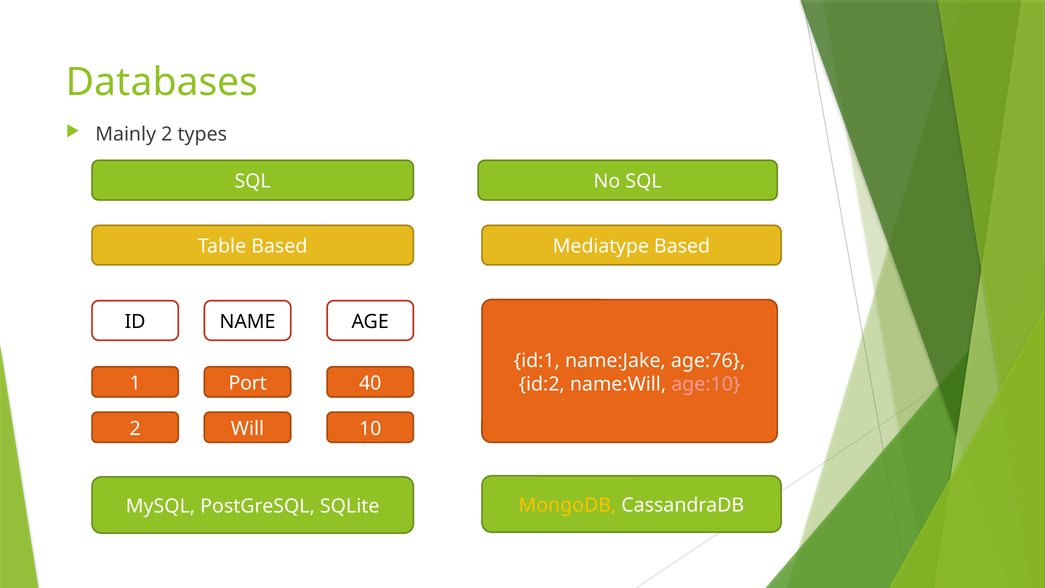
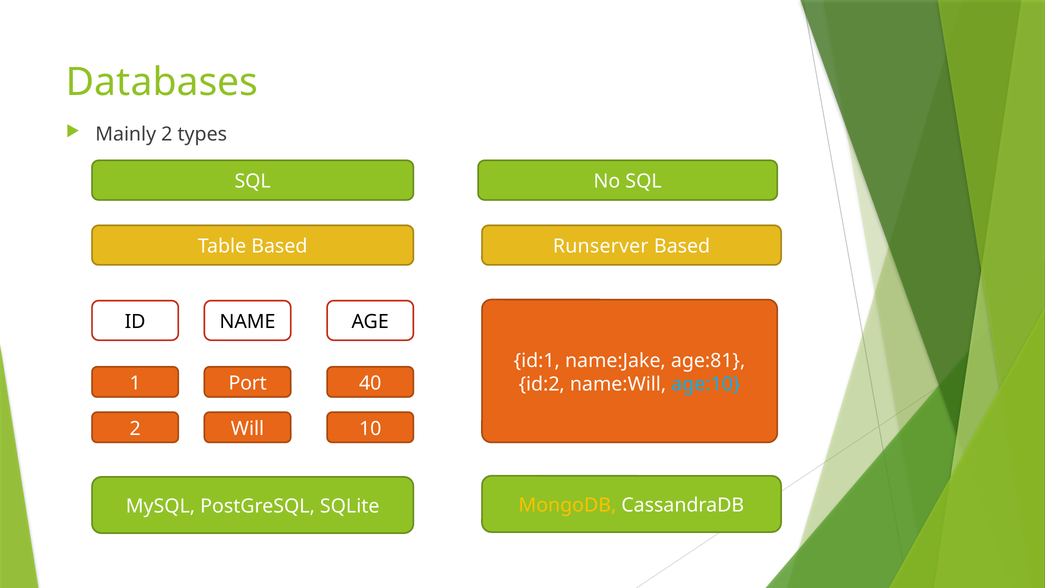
Mediatype: Mediatype -> Runserver (601, 246)
age:76: age:76 -> age:81 (708, 360)
age:10 colour: pink -> light blue (706, 384)
